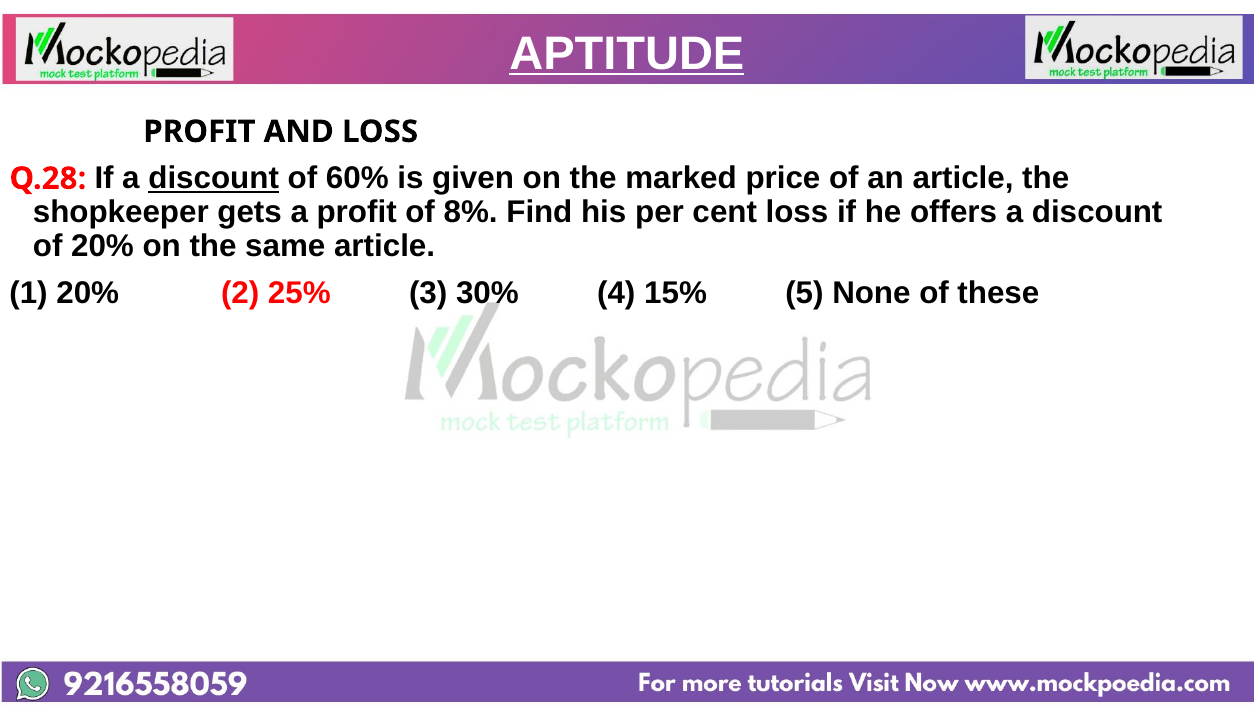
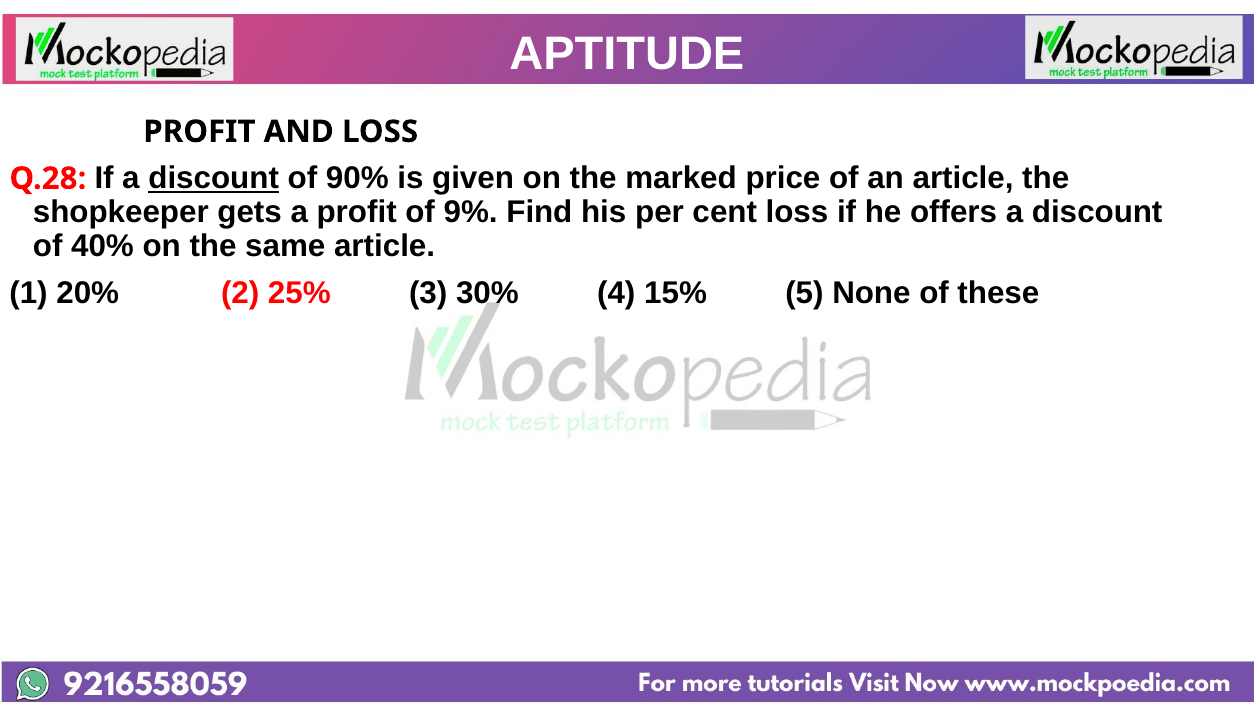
APTITUDE underline: present -> none (627, 54)
60%: 60% -> 90% (357, 179)
8%: 8% -> 9% (471, 212)
of 20%: 20% -> 40% (103, 246)
